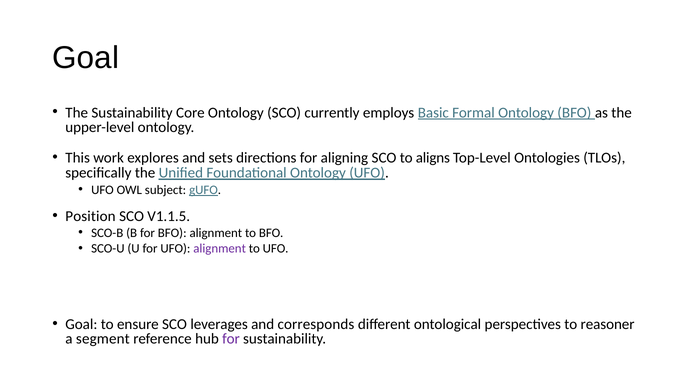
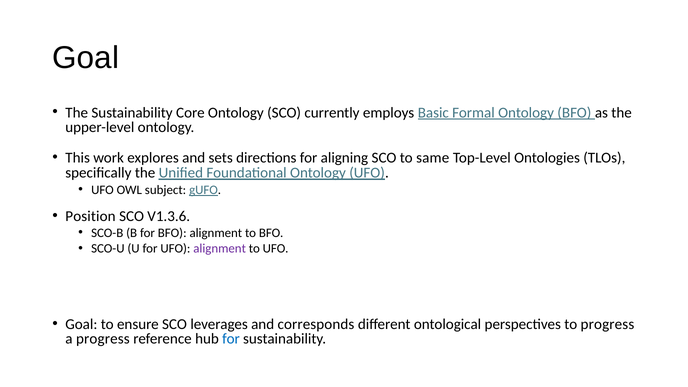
aligns: aligns -> same (433, 158)
V1.1.5: V1.1.5 -> V1.3.6 (169, 216)
to reasoner: reasoner -> progress (607, 324)
a segment: segment -> progress (103, 339)
for colour: purple -> blue (231, 339)
